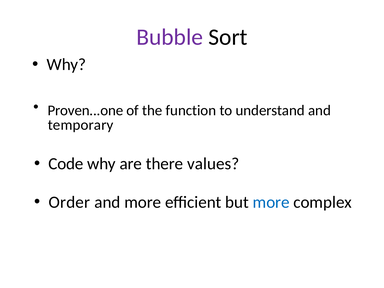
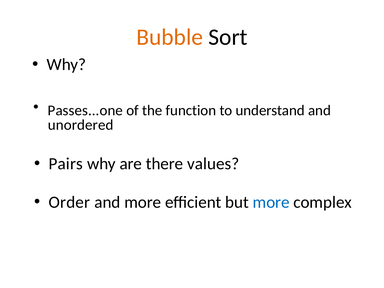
Bubble colour: purple -> orange (170, 37)
Proven...one: Proven...one -> Passes...one (85, 111)
temporary: temporary -> unordered (81, 125)
Code: Code -> Pairs (66, 164)
